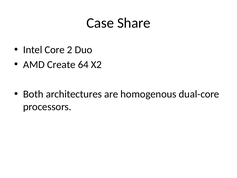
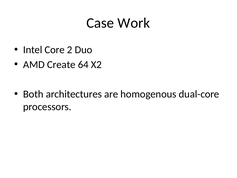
Share: Share -> Work (134, 23)
